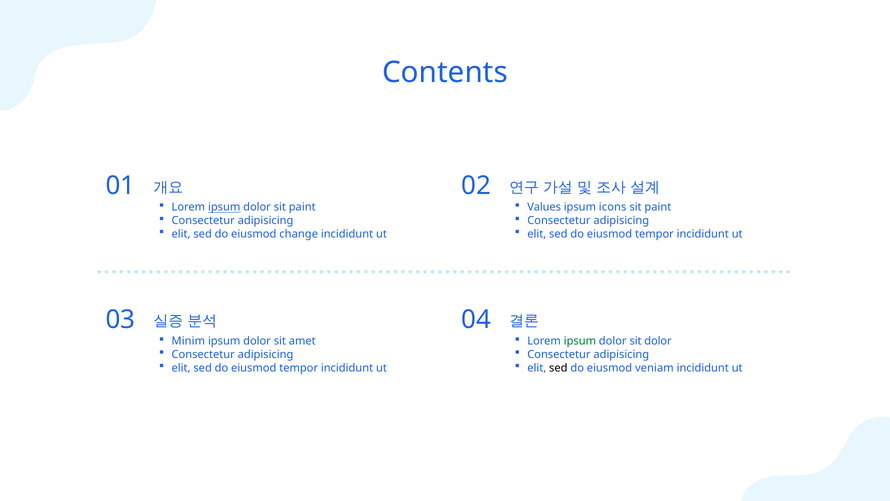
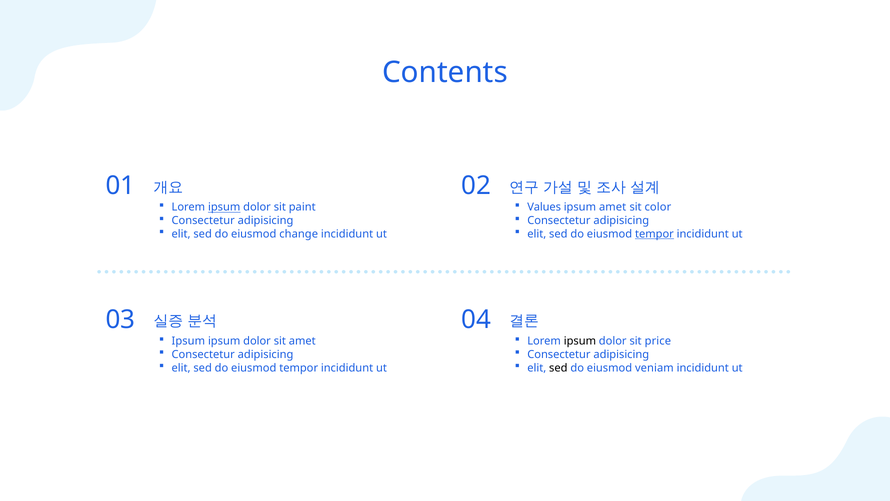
ipsum icons: icons -> amet (613, 207)
paint: paint -> color (658, 207)
tempor underline: none -> present (654, 234)
Minim: Minim -> Ipsum (188, 341)
ipsum colour: green -> black (580, 341)
sit dolor: dolor -> price (658, 341)
